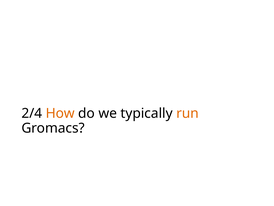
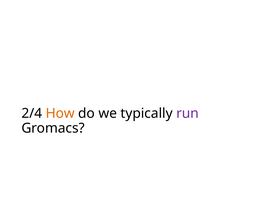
run colour: orange -> purple (188, 113)
